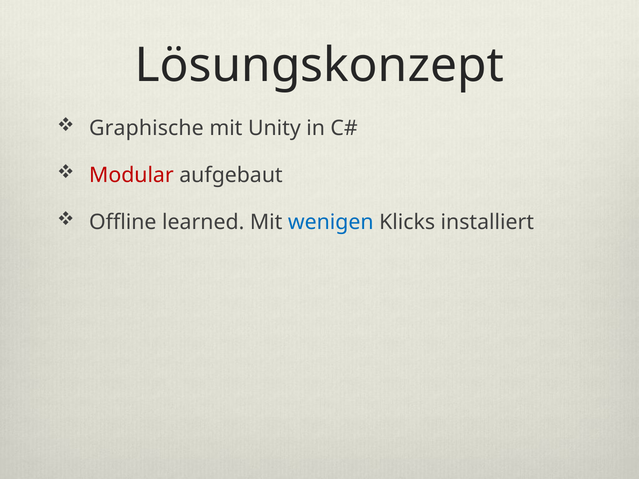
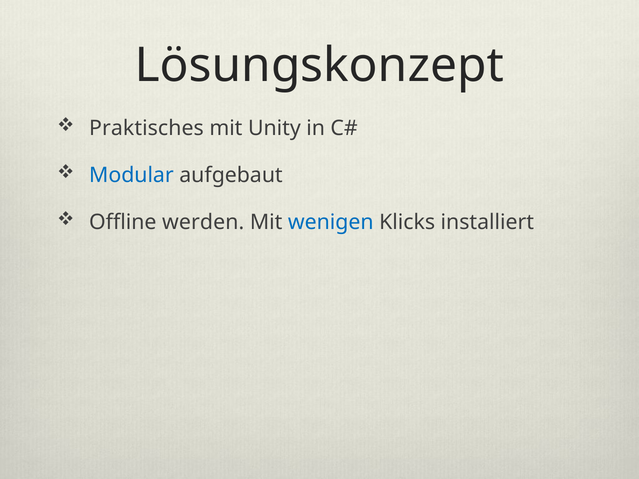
Graphische: Graphische -> Praktisches (146, 128)
Modular colour: red -> blue (131, 175)
learned: learned -> werden (203, 222)
